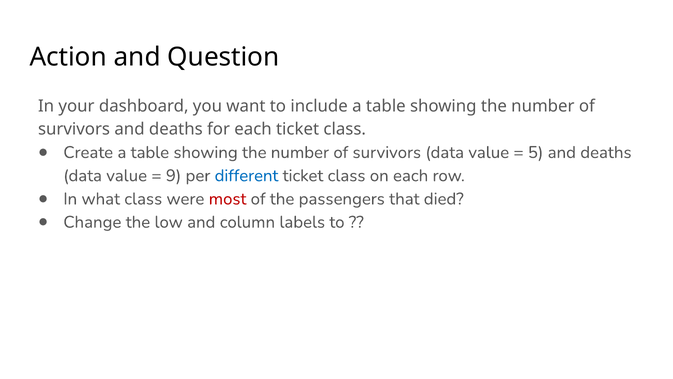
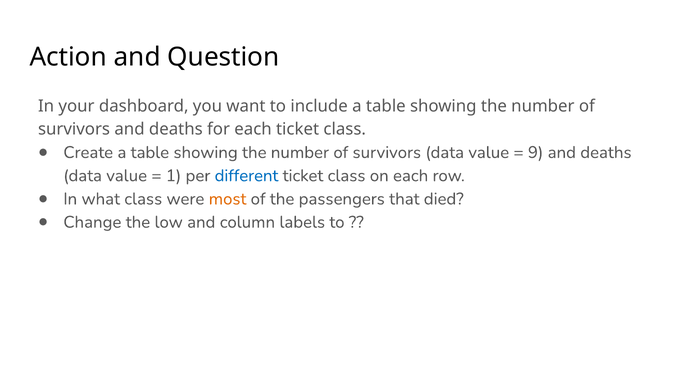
5: 5 -> 9 (536, 152)
9: 9 -> 1 (174, 175)
most colour: red -> orange (228, 199)
